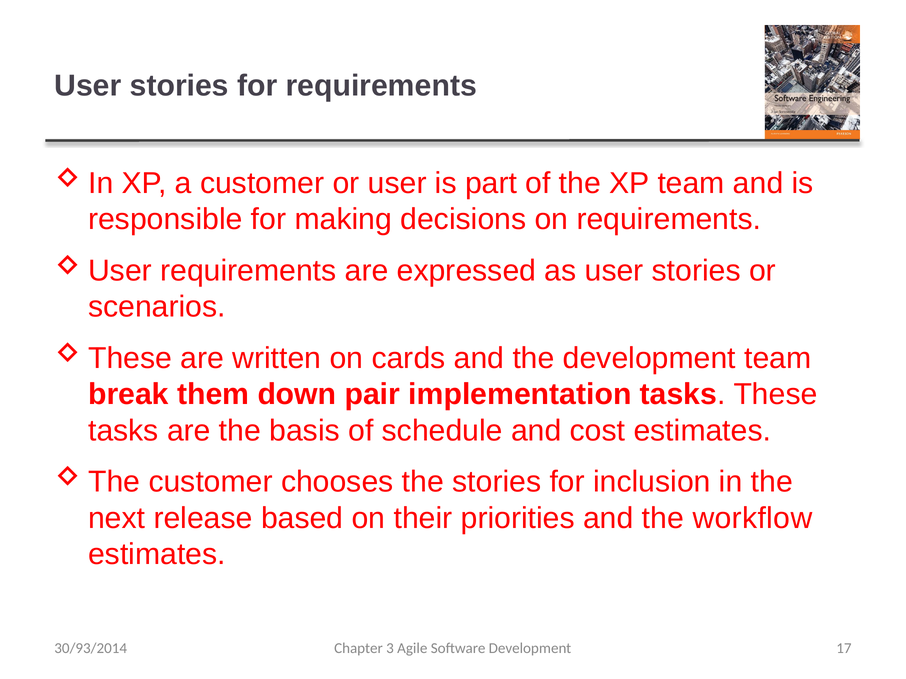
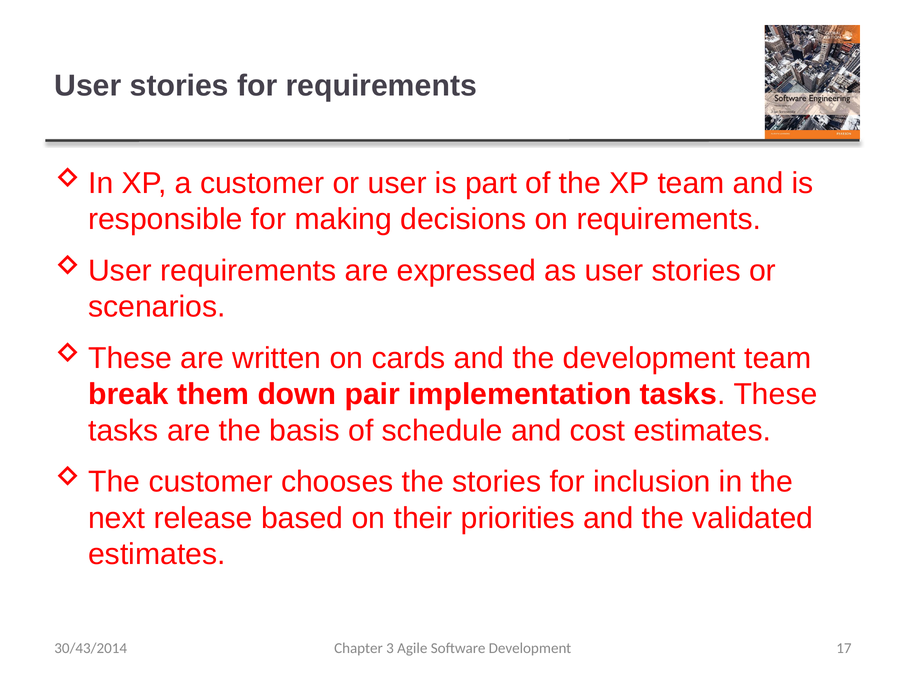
workflow: workflow -> validated (753, 519)
30/93/2014: 30/93/2014 -> 30/43/2014 (91, 649)
